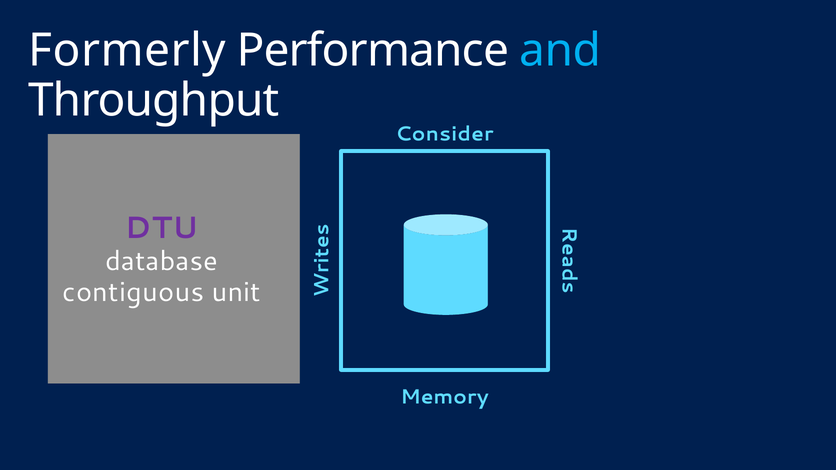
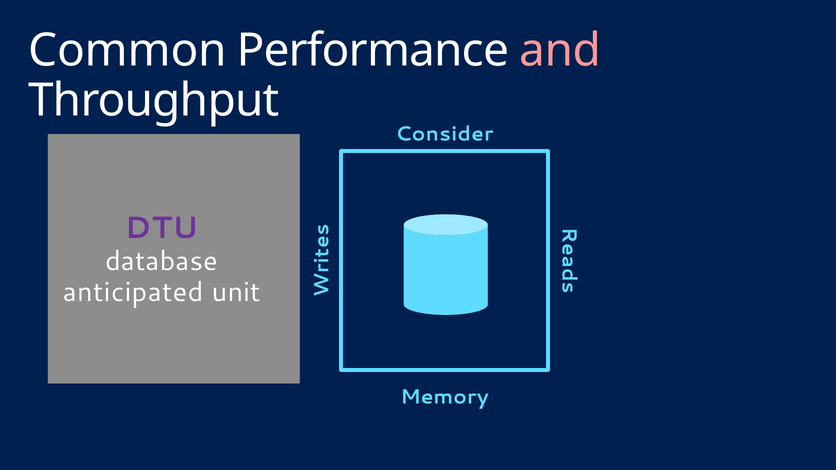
Formerly: Formerly -> Common (127, 51)
and colour: light blue -> pink (560, 51)
contiguous: contiguous -> anticipated (133, 292)
